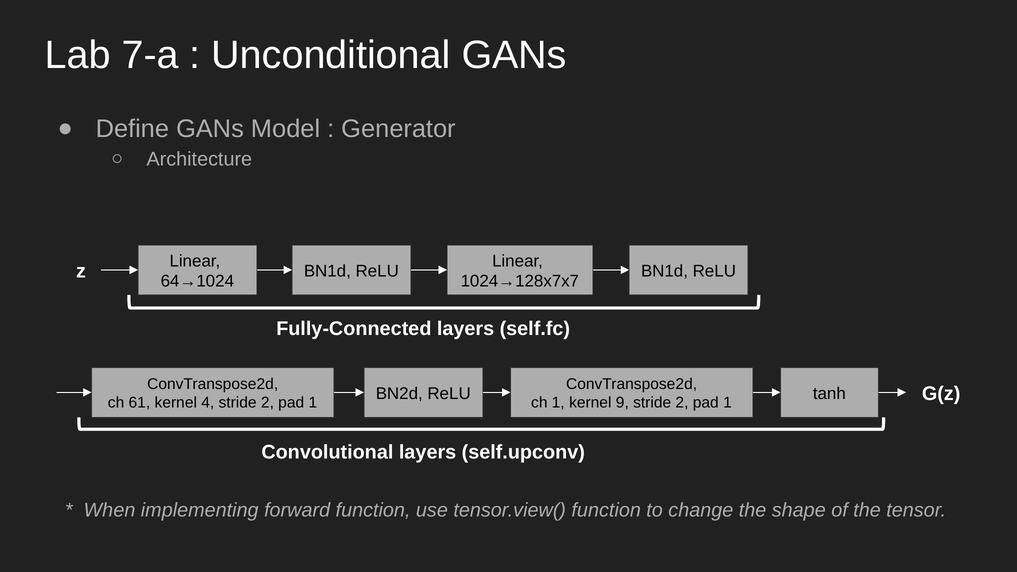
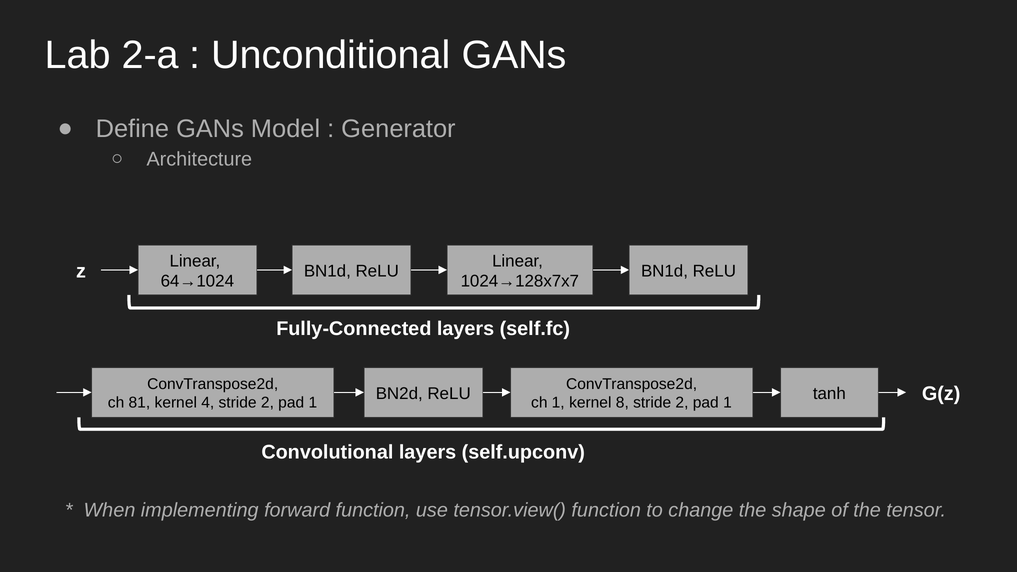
7-a: 7-a -> 2-a (150, 55)
61: 61 -> 81 (139, 403)
9: 9 -> 8 (622, 403)
